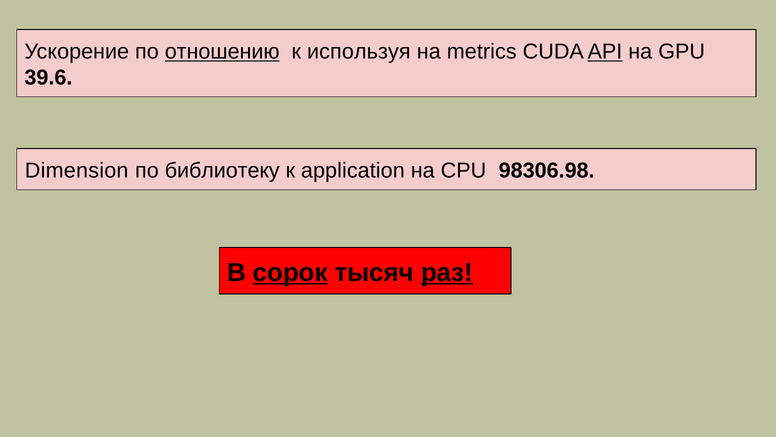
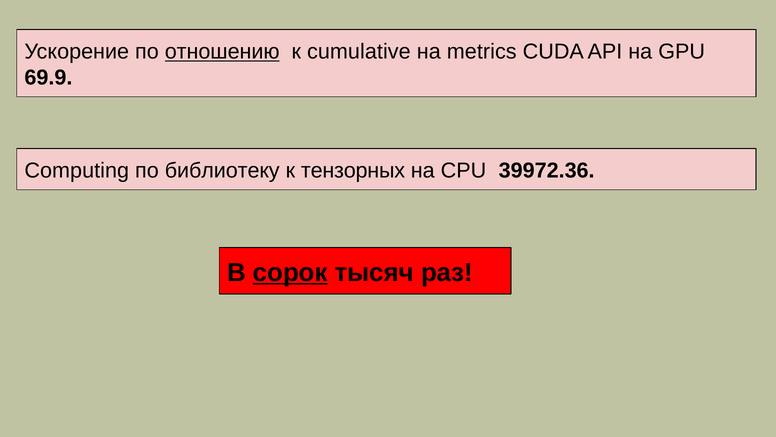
используя: используя -> cumulative (359, 52)
API underline: present -> none (605, 52)
39.6: 39.6 -> 69.9 (48, 77)
Dimension: Dimension -> Computing (77, 170)
application: application -> тензорных (353, 170)
98306.98: 98306.98 -> 39972.36 (547, 170)
раз underline: present -> none (447, 272)
